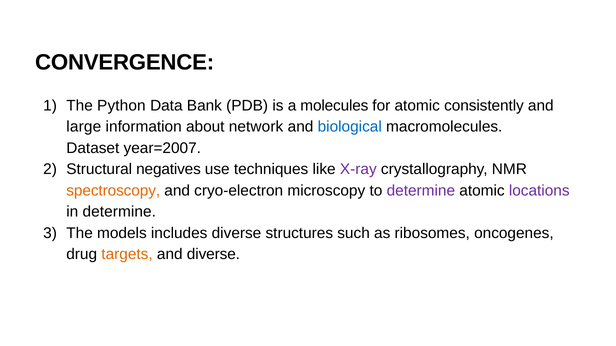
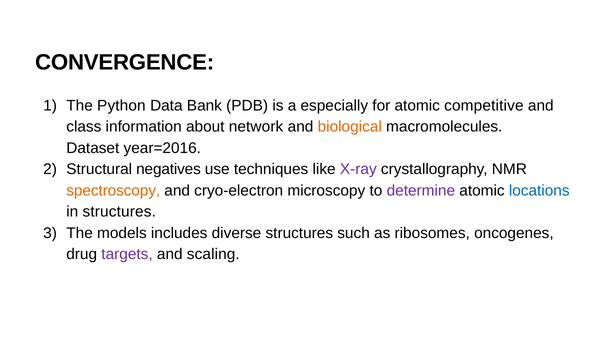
molecules: molecules -> especially (334, 106)
consistently: consistently -> competitive (484, 106)
large: large -> class (84, 127)
biological colour: blue -> orange (350, 127)
year=2007: year=2007 -> year=2016 (162, 148)
locations colour: purple -> blue (539, 191)
in determine: determine -> structures (119, 212)
targets colour: orange -> purple (127, 255)
and diverse: diverse -> scaling (213, 255)
